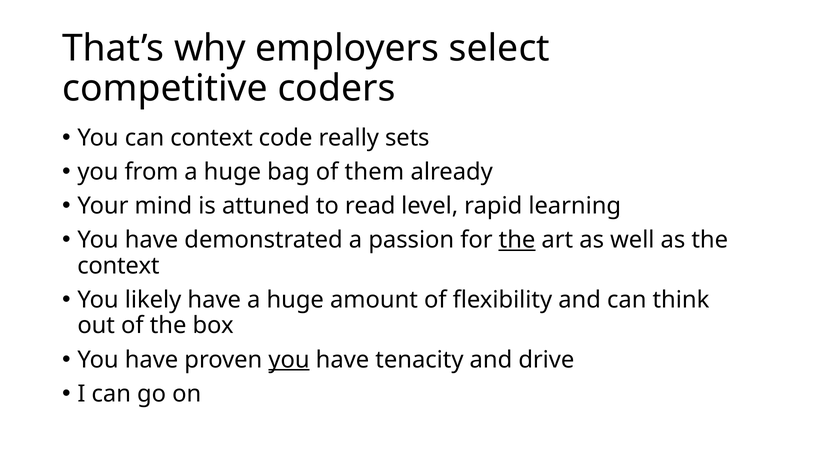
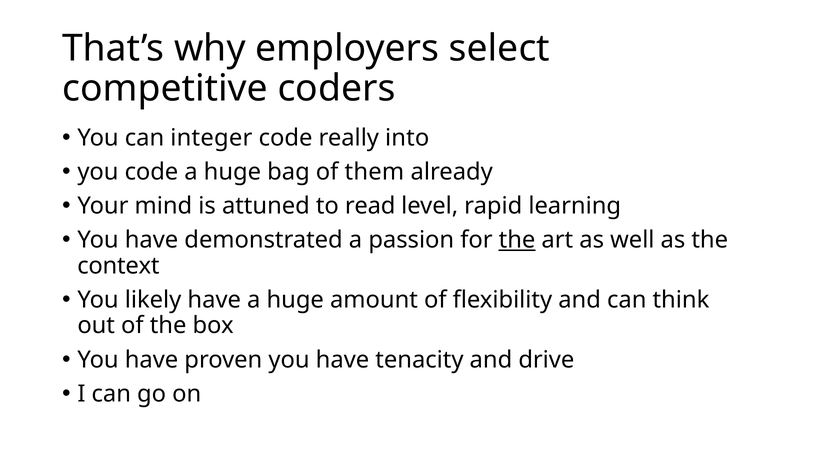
can context: context -> integer (211, 138)
sets: sets -> into (407, 138)
you from: from -> code (151, 172)
you underline: present -> none (289, 360)
